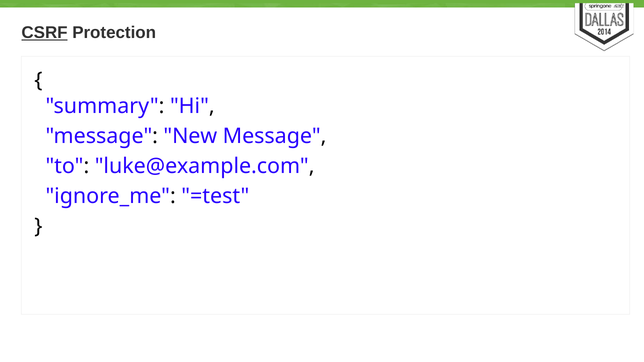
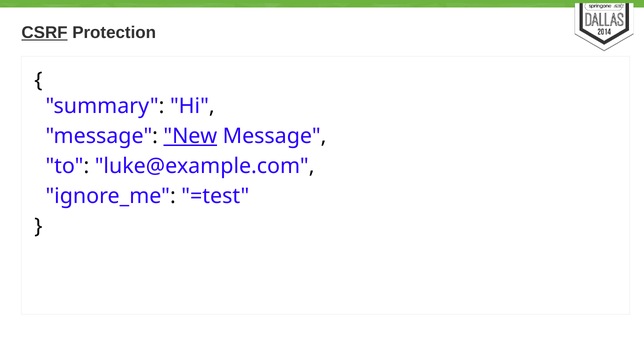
New underline: none -> present (190, 136)
